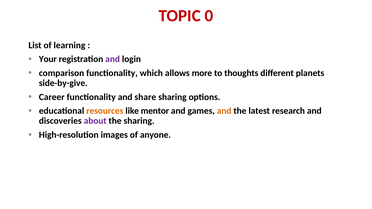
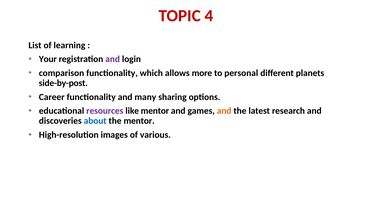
0: 0 -> 4 (209, 16)
thoughts: thoughts -> personal (241, 73)
side-by-give: side-by-give -> side-by-post (63, 83)
share: share -> many (145, 97)
resources colour: orange -> purple (105, 111)
about colour: purple -> blue (95, 121)
the sharing: sharing -> mentor (139, 121)
anyone: anyone -> various (155, 135)
